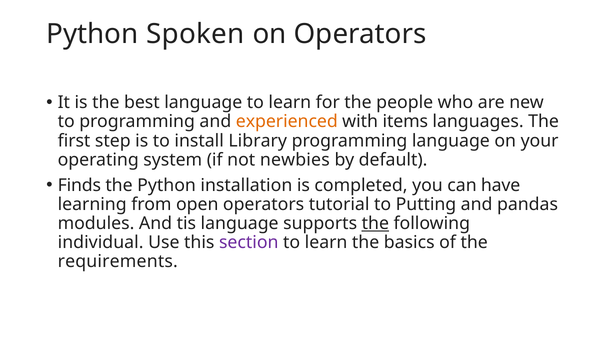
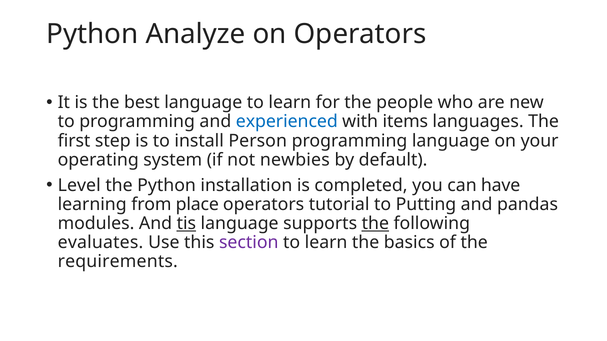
Spoken: Spoken -> Analyze (196, 34)
experienced colour: orange -> blue (287, 122)
Library: Library -> Person (258, 141)
Finds: Finds -> Level (79, 185)
open: open -> place (197, 205)
tis underline: none -> present (186, 224)
individual: individual -> evaluates (101, 243)
